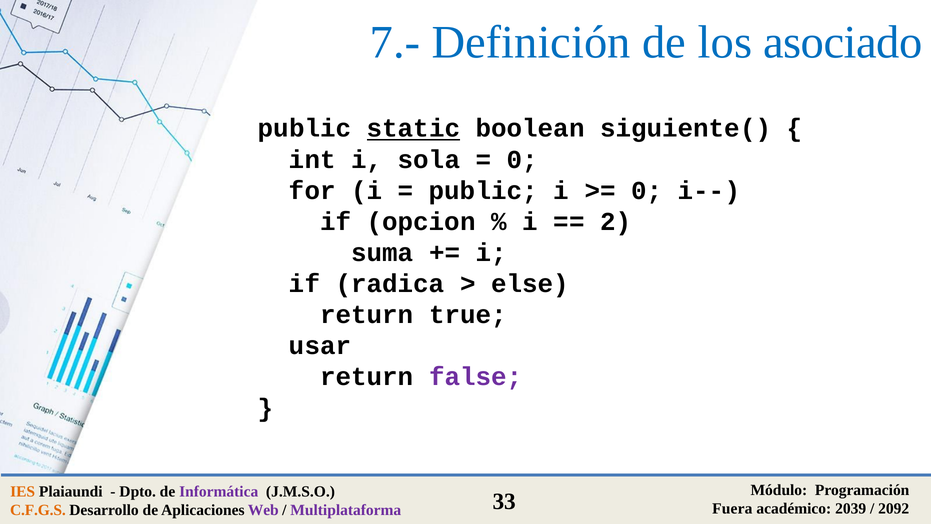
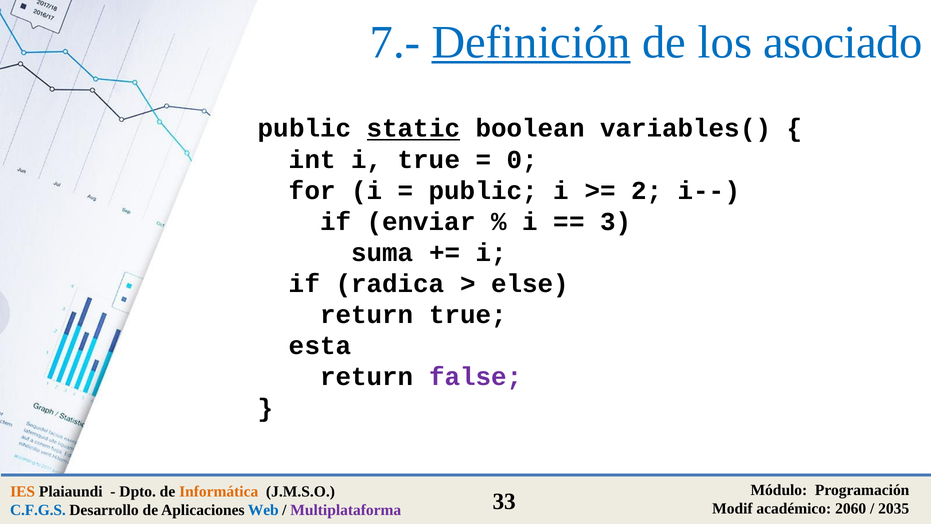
Definición underline: none -> present (531, 42)
siguiente(: siguiente( -> variables( (686, 128)
i sola: sola -> true (429, 159)
0: 0 -> 2 (647, 190)
opcion: opcion -> enviar (421, 221)
2: 2 -> 3 (616, 221)
usar: usar -> esta (320, 346)
Informática colour: purple -> orange (219, 491)
Fuera: Fuera -> Modif (732, 508)
2039: 2039 -> 2060 (851, 508)
2092: 2092 -> 2035 (894, 508)
C.F.G.S colour: orange -> blue (38, 510)
Web colour: purple -> blue (263, 510)
